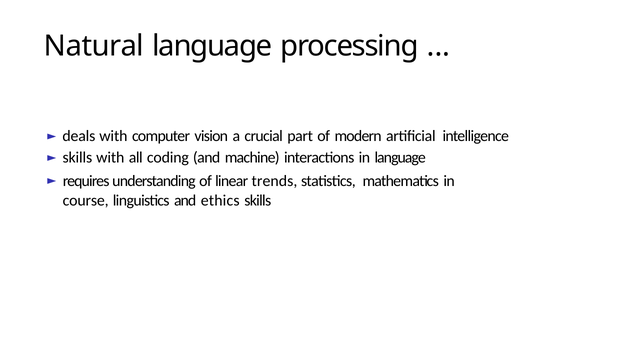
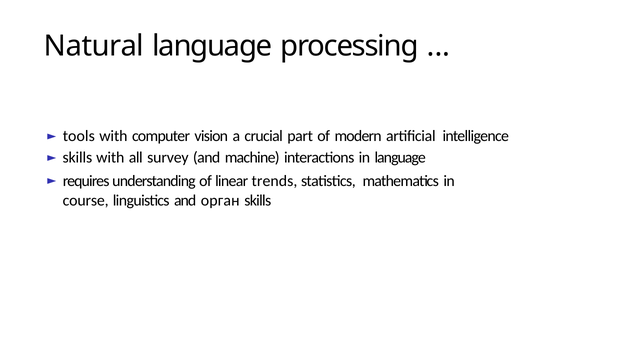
deals: deals -> tools (79, 136)
coding: coding -> survey (168, 158)
ethics: ethics -> орган (220, 200)
